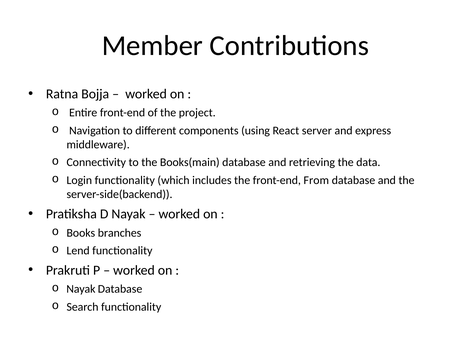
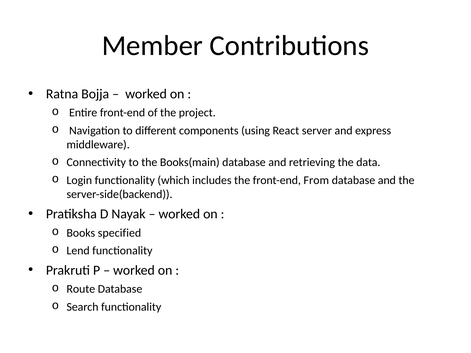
branches: branches -> specified (119, 233)
Nayak: Nayak -> Route (81, 289)
